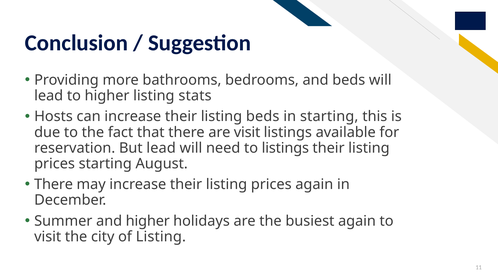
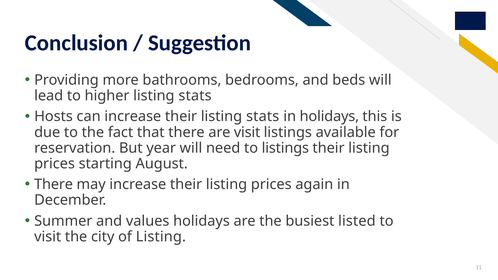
their listing beds: beds -> stats (263, 117)
in starting: starting -> holidays (329, 117)
But lead: lead -> year (161, 148)
and higher: higher -> values (148, 221)
busiest again: again -> listed (357, 221)
